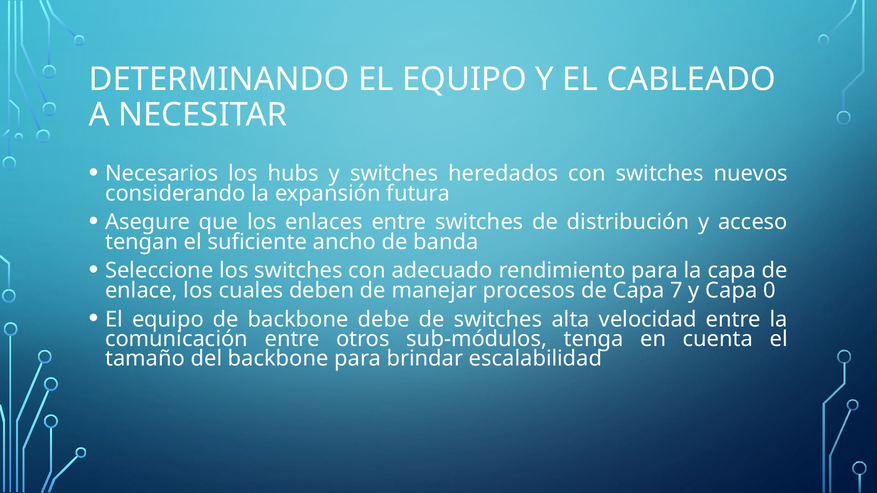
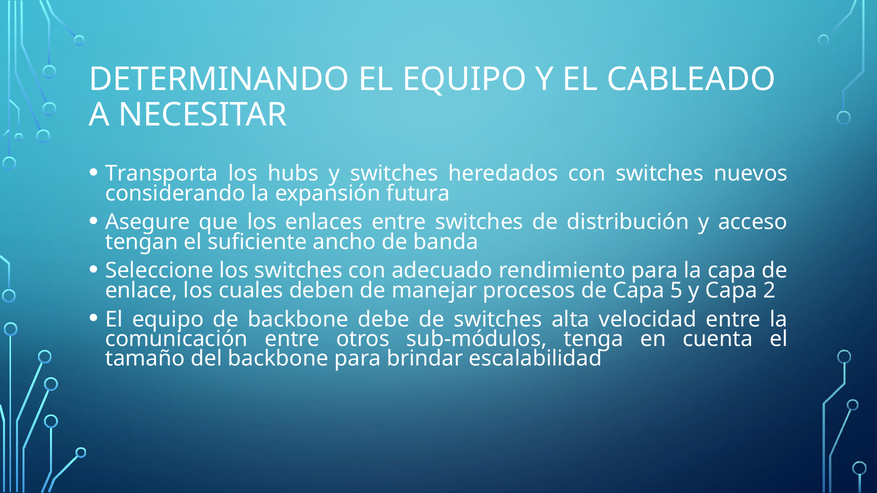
Necesarios: Necesarios -> Transporta (162, 174)
7: 7 -> 5 (677, 291)
0: 0 -> 2 (769, 291)
